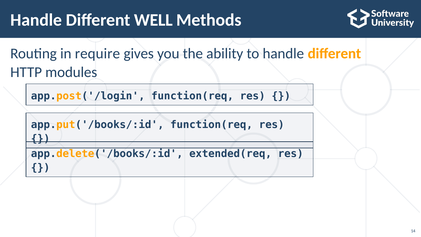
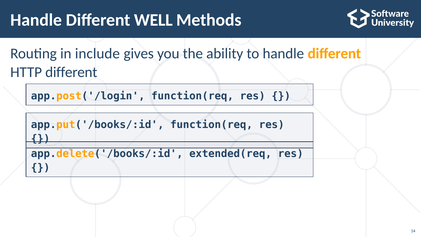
require: require -> include (97, 53)
HTTP modules: modules -> different (71, 72)
